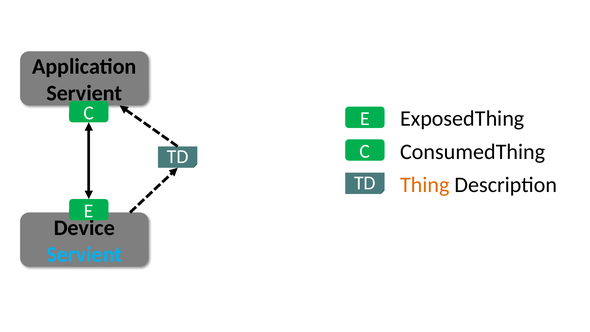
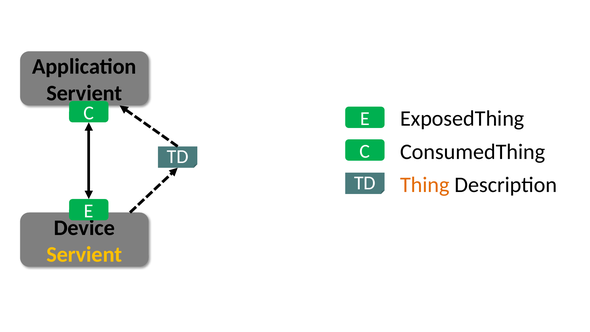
Servient colour: light blue -> yellow (84, 254)
